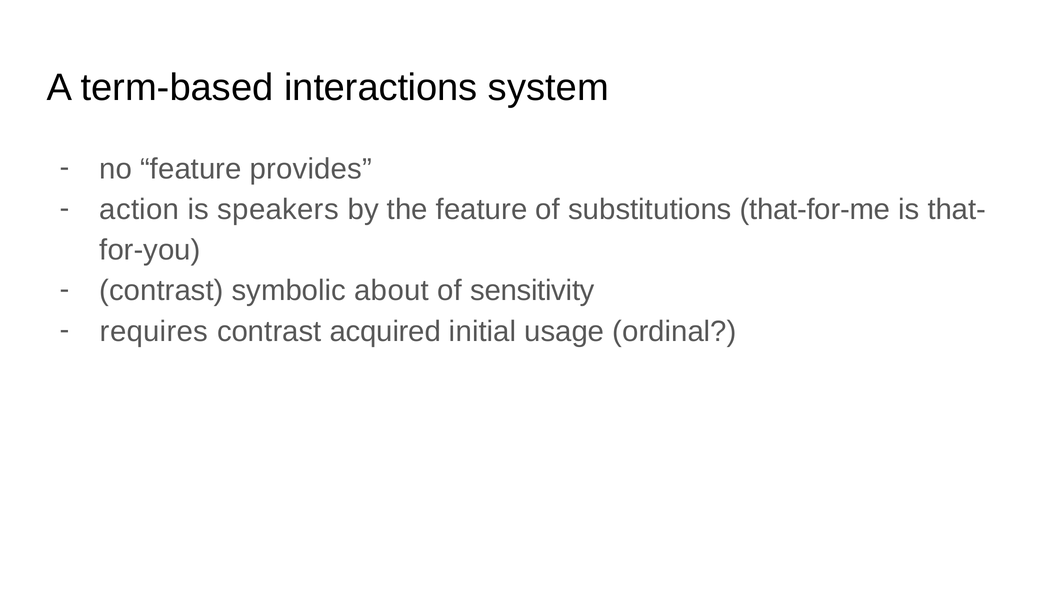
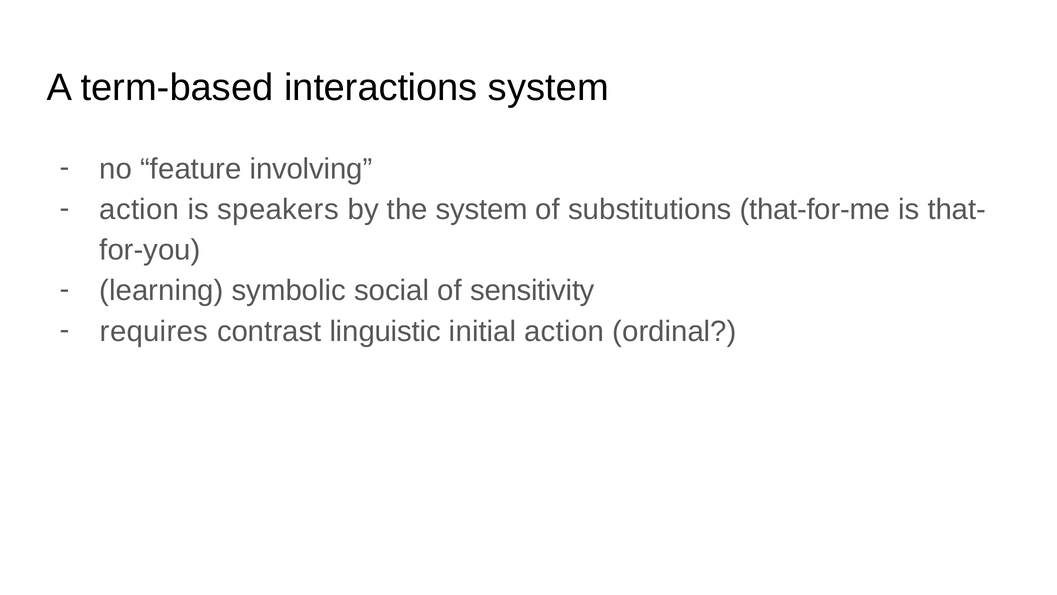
provides: provides -> involving (311, 169)
the feature: feature -> system (482, 209)
contrast: contrast -> learning (161, 291)
about: about -> social (392, 291)
acquired: acquired -> linguistic (385, 331)
initial usage: usage -> action (564, 331)
